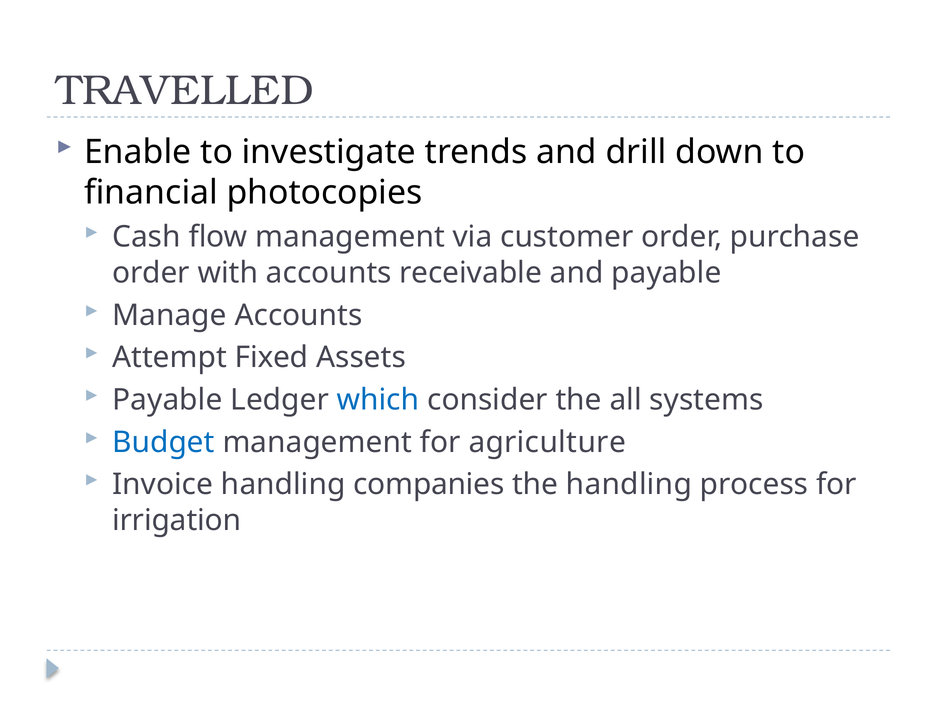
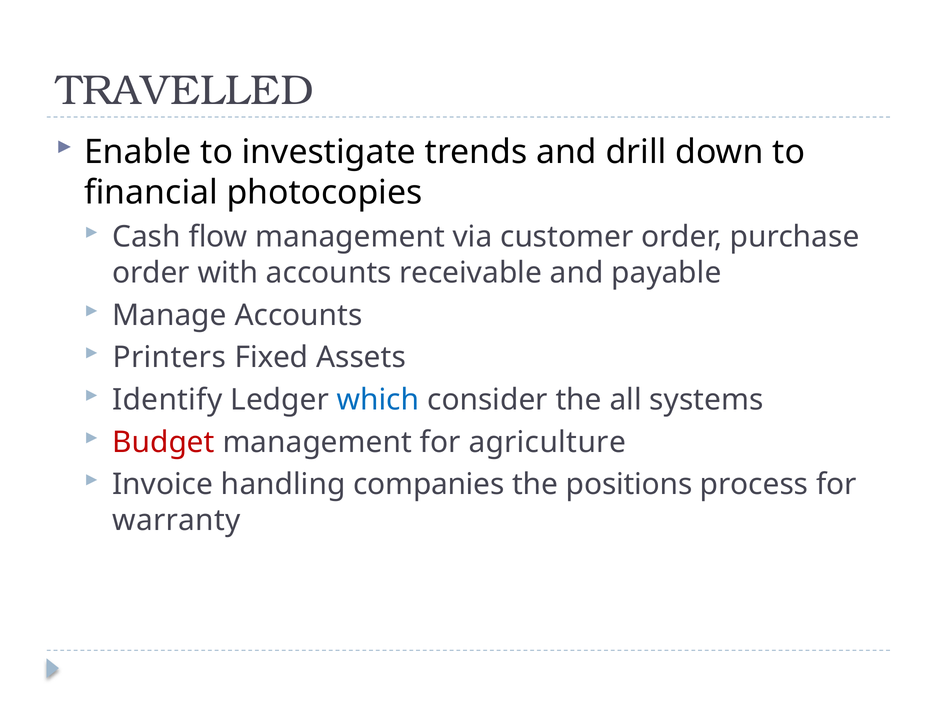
Attempt: Attempt -> Printers (169, 358)
Payable: Payable -> Identify (167, 400)
Budget colour: blue -> red (163, 443)
the handling: handling -> positions (629, 485)
irrigation: irrigation -> warranty (176, 521)
